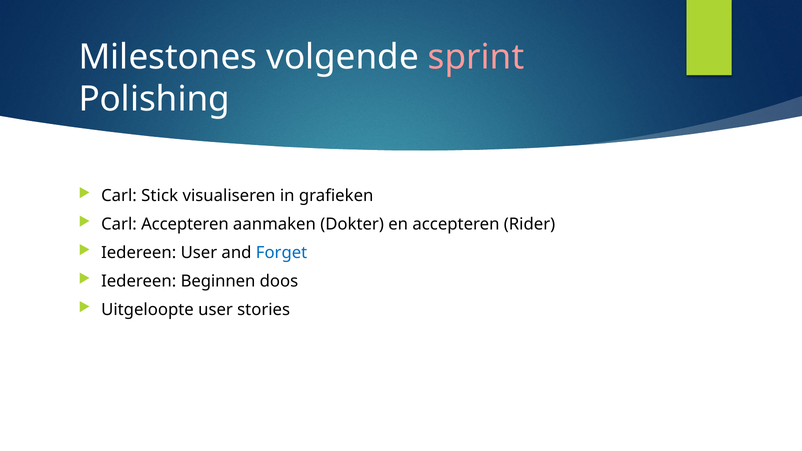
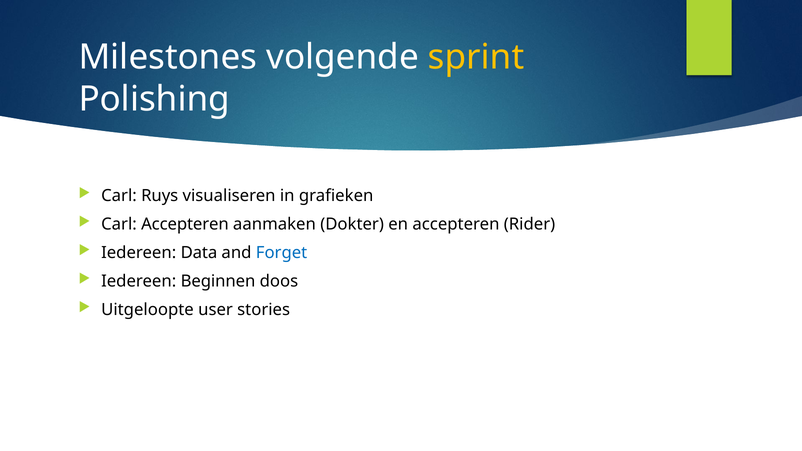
sprint colour: pink -> yellow (476, 57)
Stick: Stick -> Ruys (160, 196)
Iedereen User: User -> Data (199, 253)
